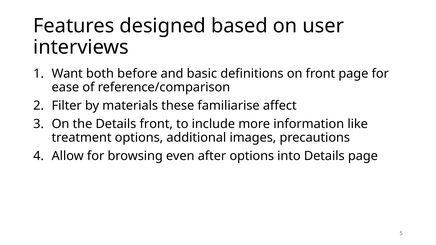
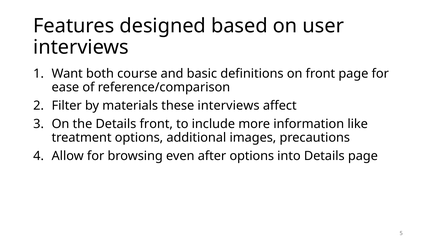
before: before -> course (137, 74)
these familiarise: familiarise -> interviews (229, 106)
